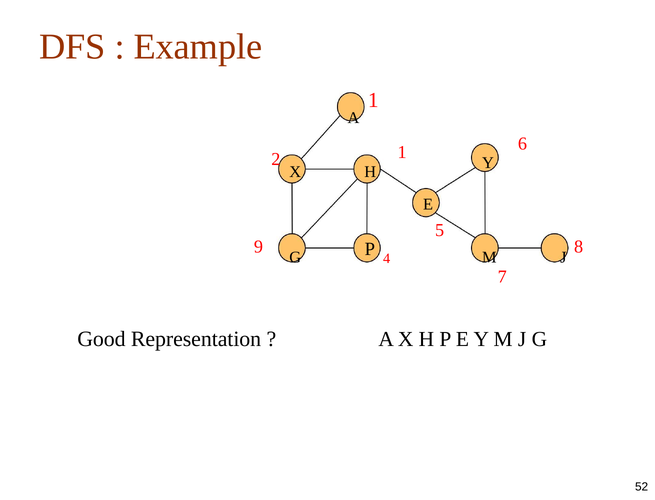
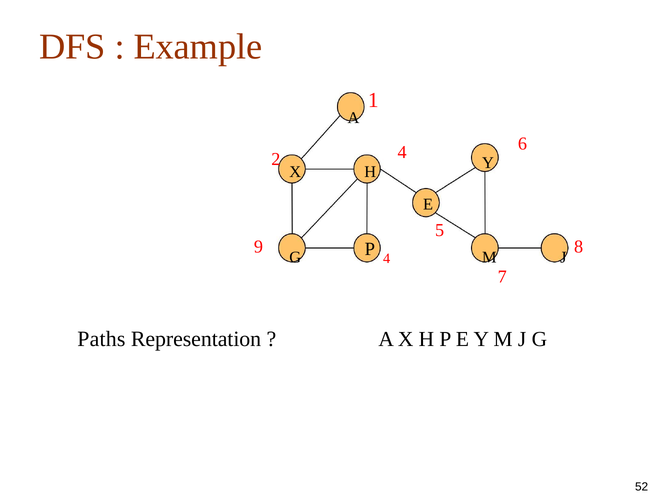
2 1: 1 -> 4 (402, 153)
Good: Good -> Paths (101, 339)
